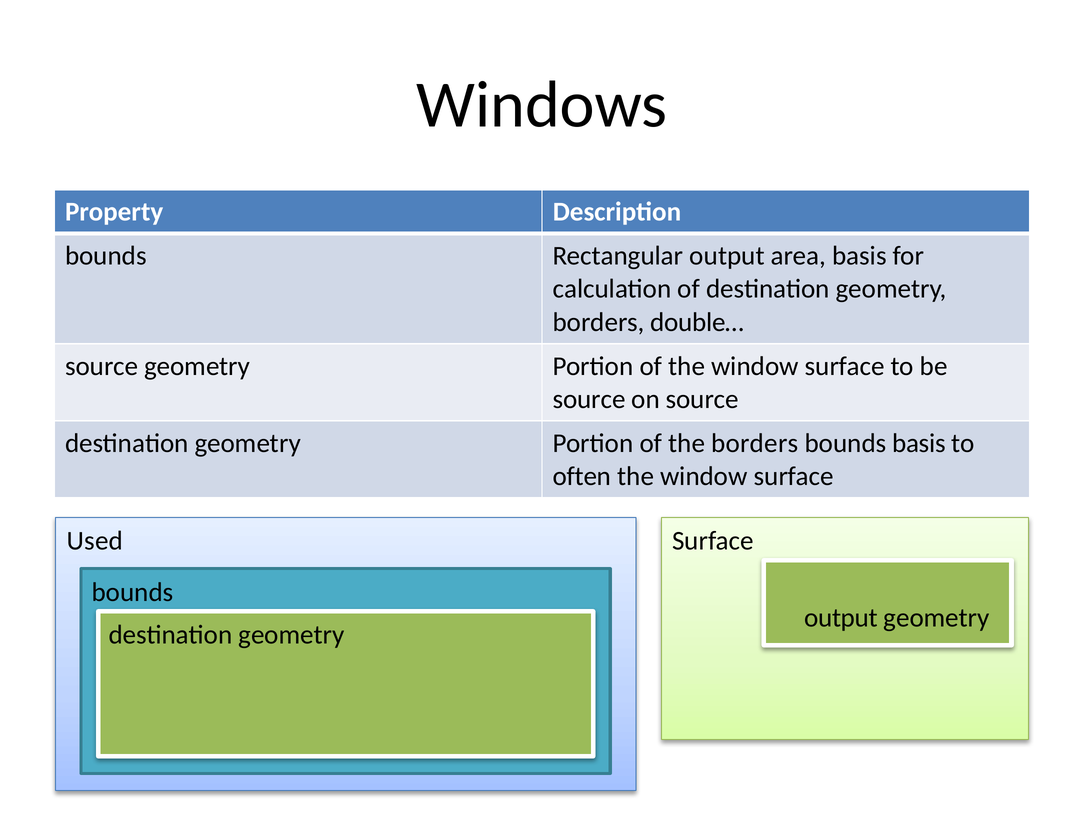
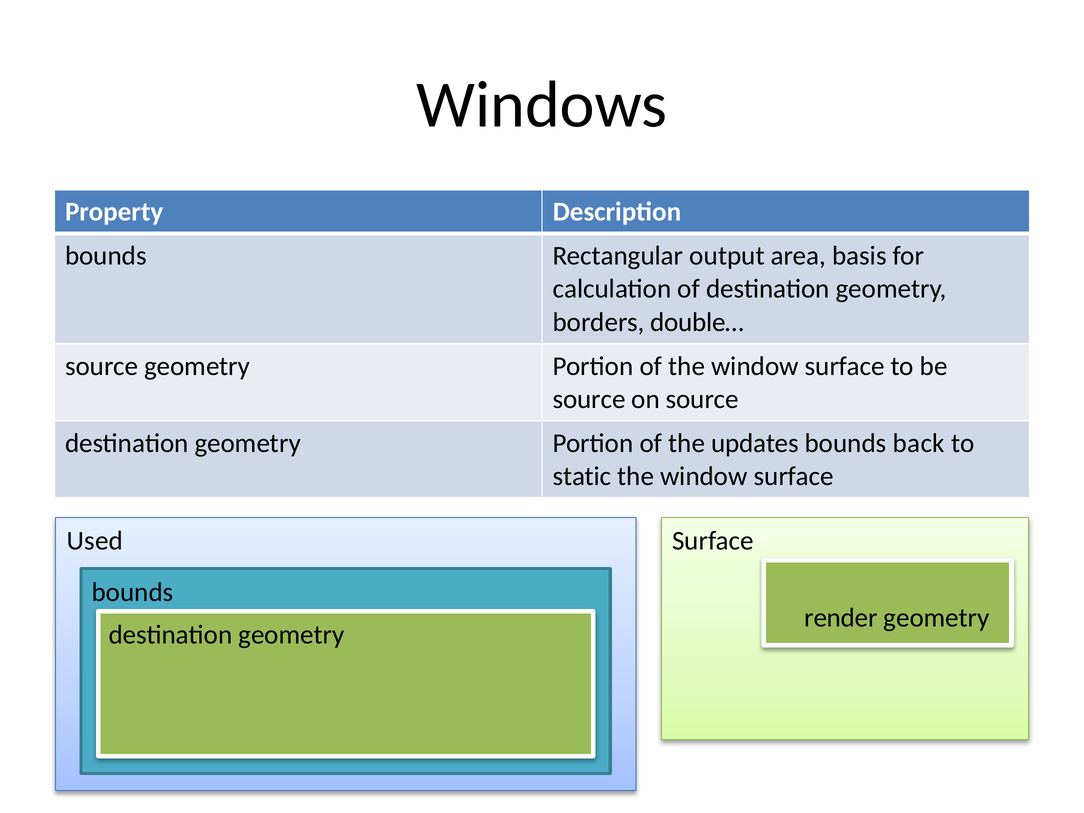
the borders: borders -> updates (755, 443)
bounds basis: basis -> back (919, 443)
often: often -> static (582, 476)
output: output -> render (841, 618)
